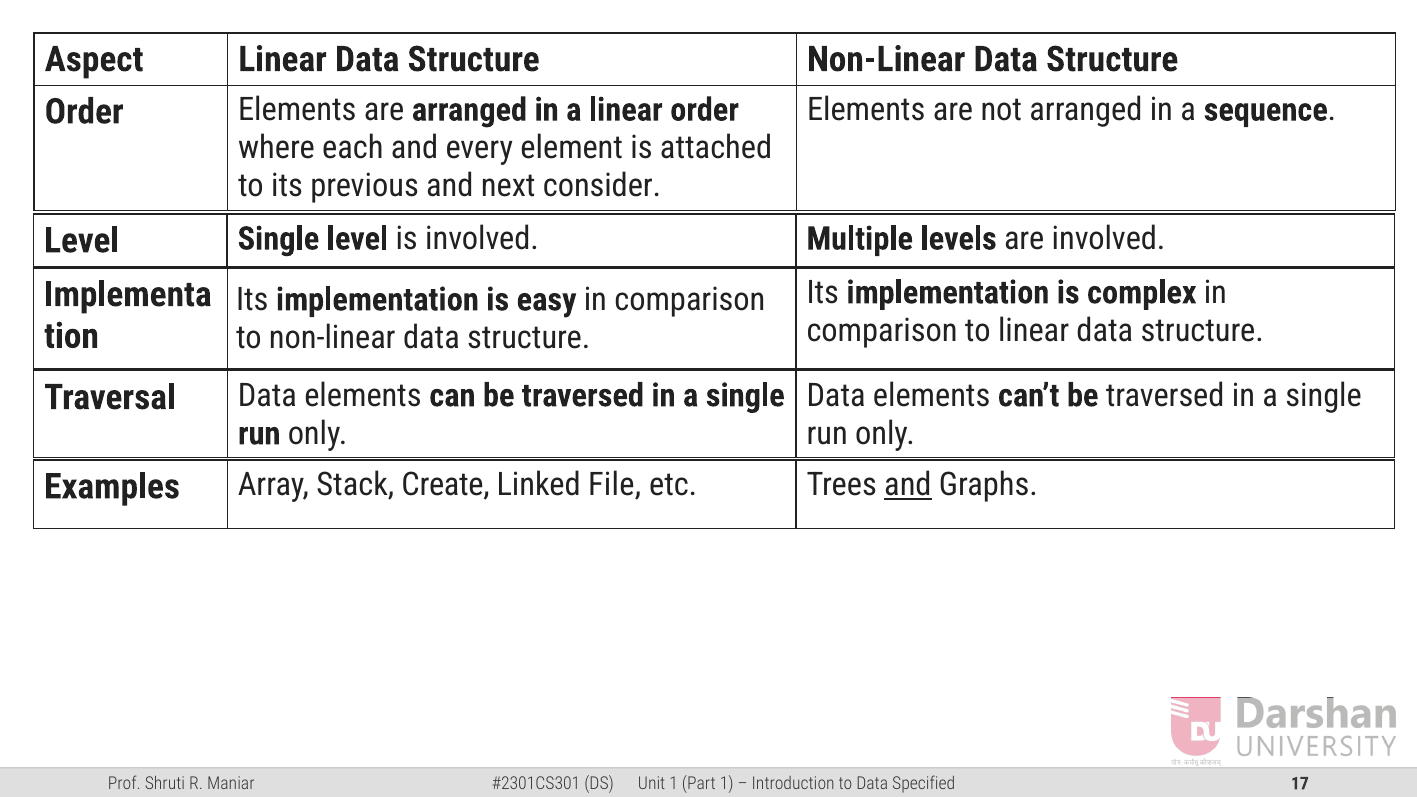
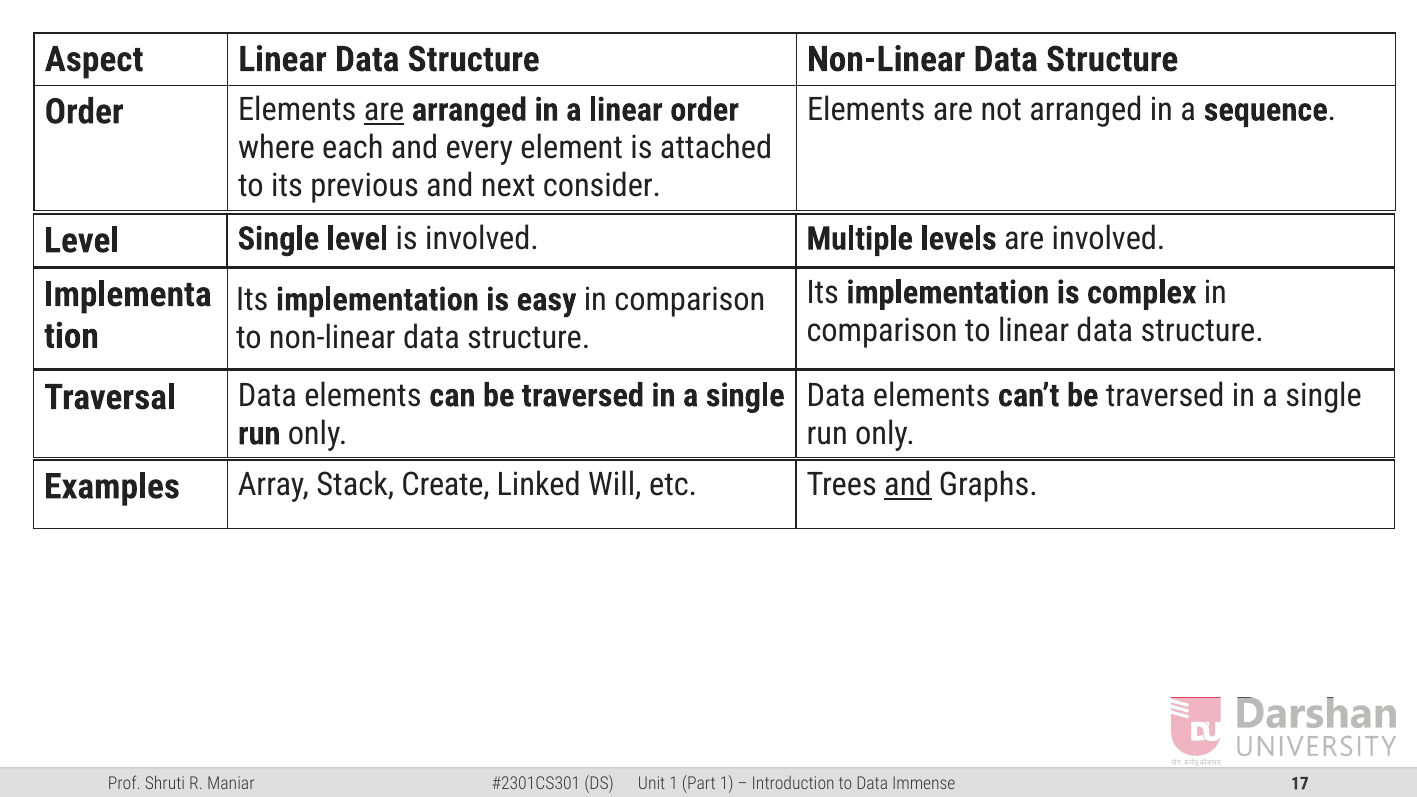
are underline: none -> present (384, 110)
File: File -> Will (615, 485)
Specified: Specified -> Immense (924, 783)
